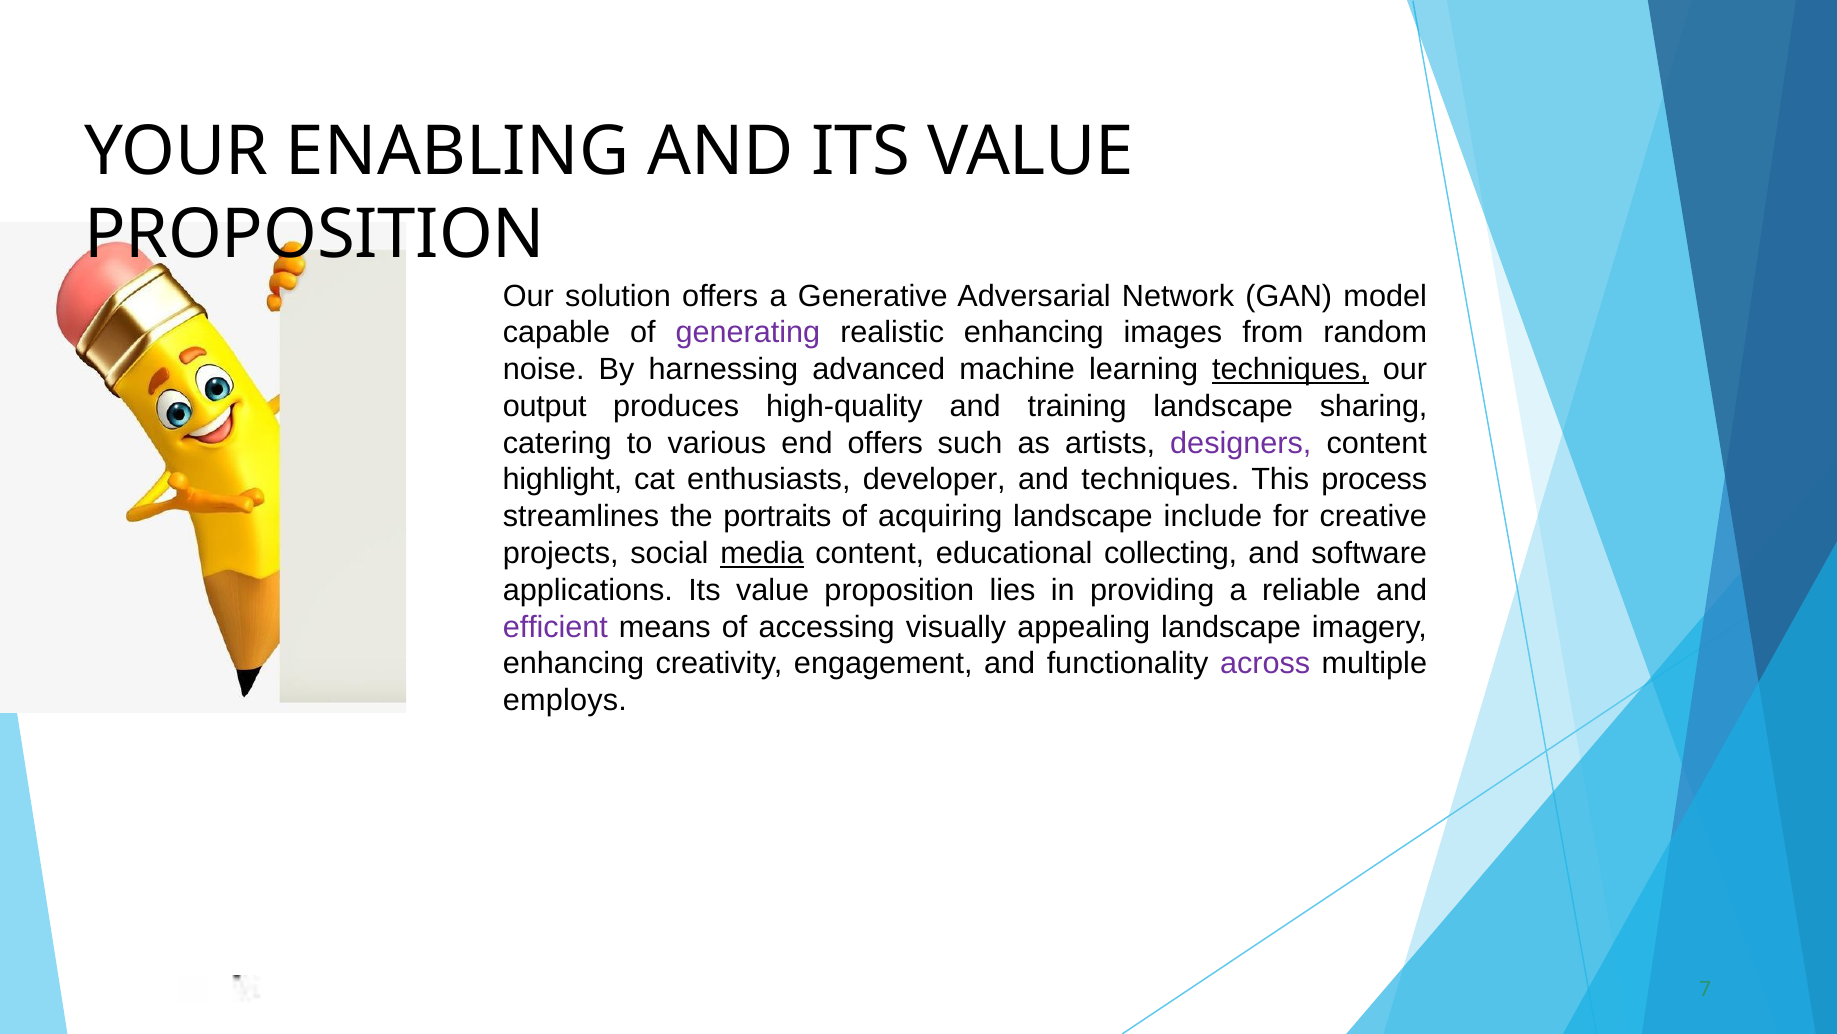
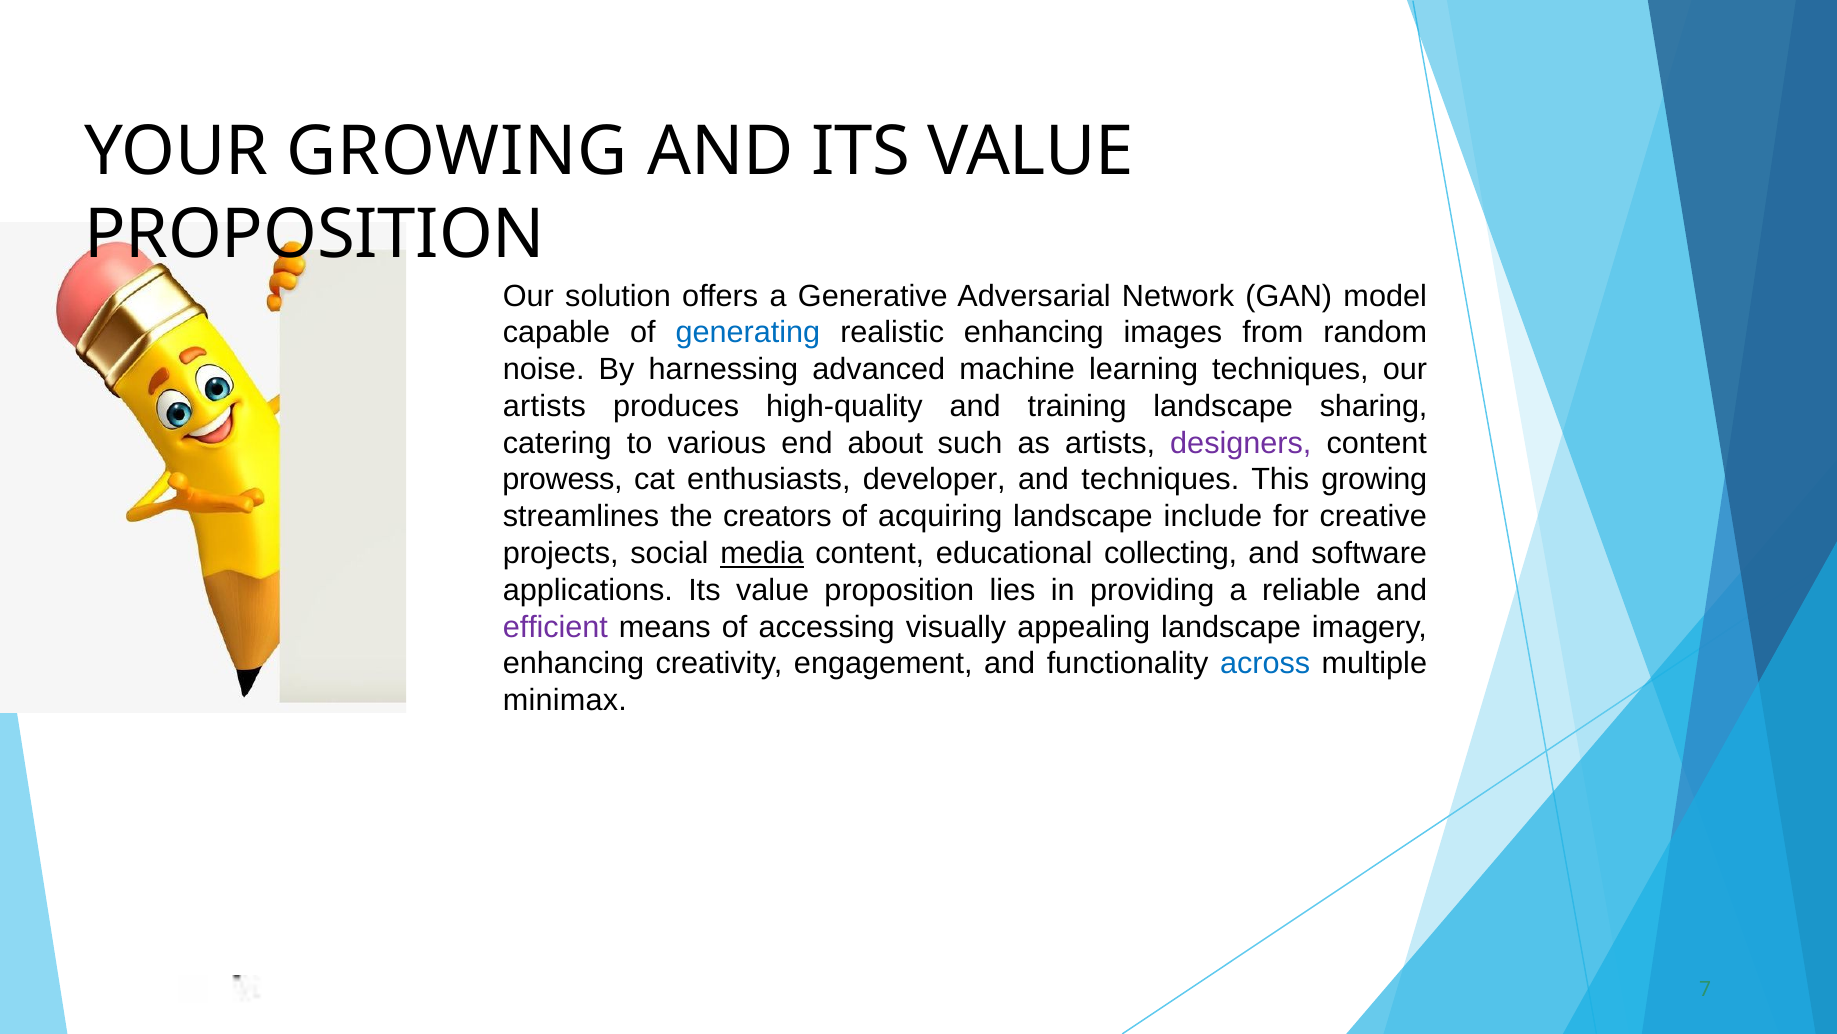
YOUR ENABLING: ENABLING -> GROWING (457, 152)
generating colour: purple -> blue (748, 333)
techniques underline: present -> none (1290, 369)
output: output -> artists (544, 406)
end offers: offers -> about (885, 443)
highlight: highlight -> prowess (563, 480)
This process: process -> growing (1374, 480)
portraits: portraits -> creators (777, 516)
across colour: purple -> blue (1265, 663)
employs: employs -> minimax (565, 700)
